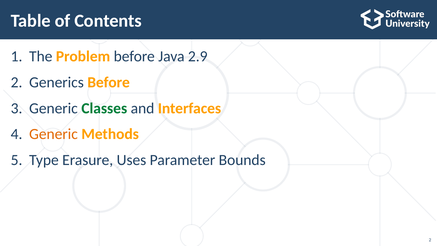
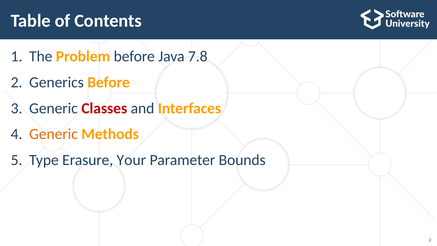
2.9: 2.9 -> 7.8 (198, 56)
Classes colour: green -> red (104, 108)
Uses: Uses -> Your (131, 160)
